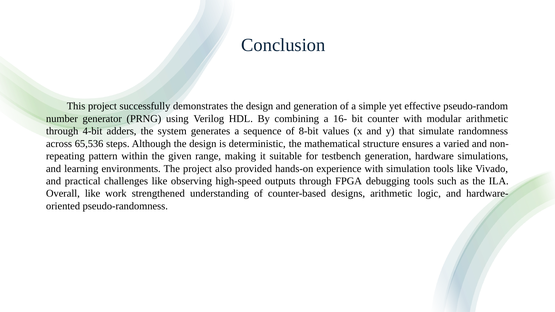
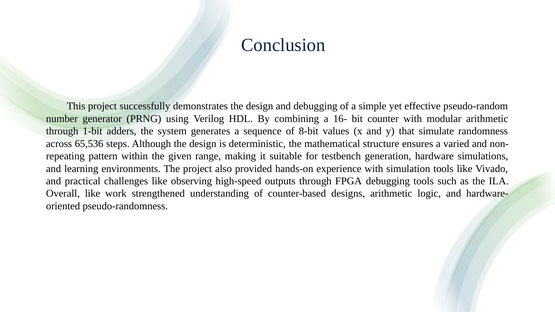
and generation: generation -> debugging (315, 106)
4-bit: 4-bit -> 1-bit (93, 131)
